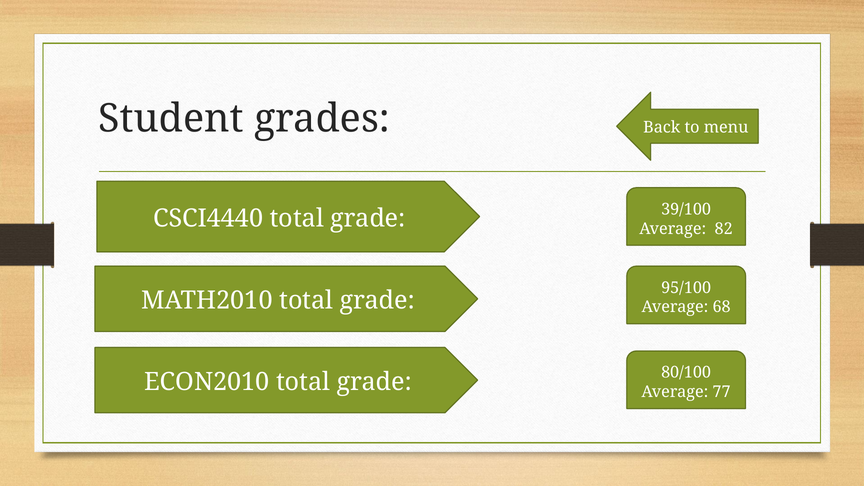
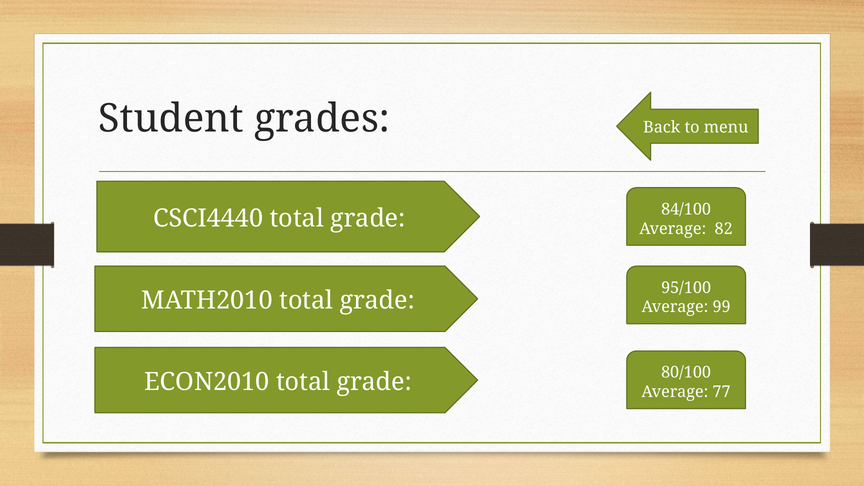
39/100: 39/100 -> 84/100 (686, 209)
68: 68 -> 99 (722, 307)
